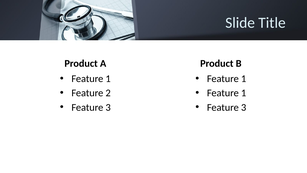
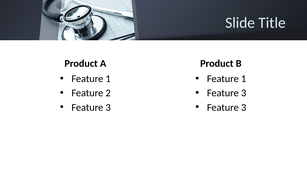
1: 1 -> 3 (244, 93)
